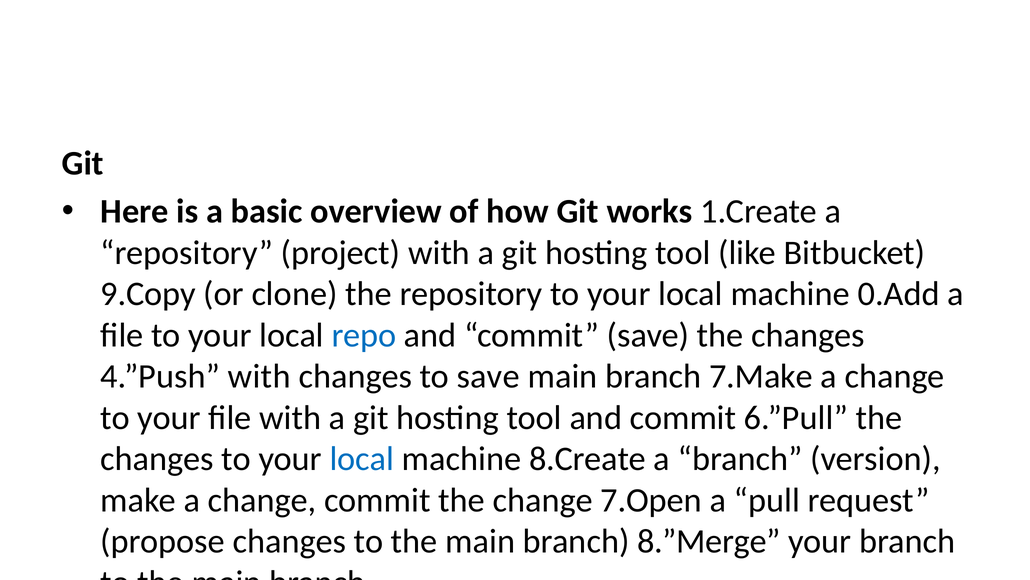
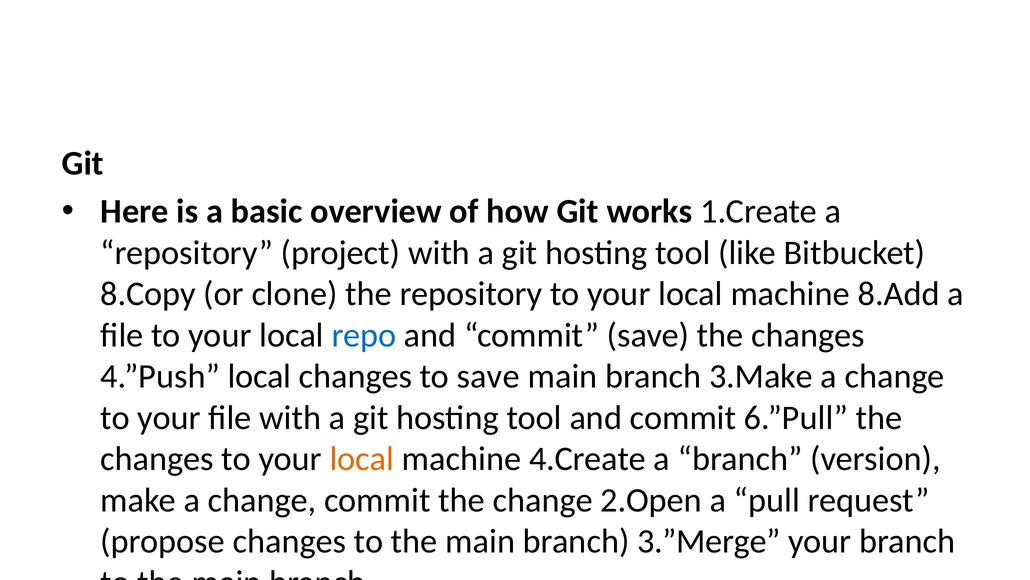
9.Copy: 9.Copy -> 8.Copy (148, 294)
0.Add: 0.Add -> 8.Add (899, 294)
4.”Push with: with -> local (259, 376)
7.Make: 7.Make -> 3.Make (761, 376)
local colour: blue -> orange (362, 459)
8.Create: 8.Create -> 4.Create (587, 459)
7.Open: 7.Open -> 2.Open (651, 500)
8.”Merge: 8.”Merge -> 3.”Merge (709, 541)
